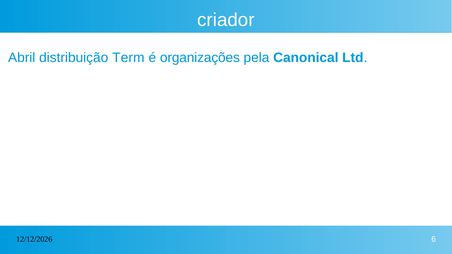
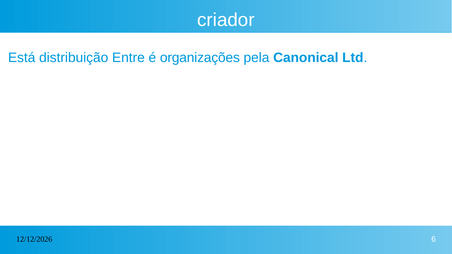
Abril: Abril -> Está (22, 58)
Term: Term -> Entre (128, 58)
